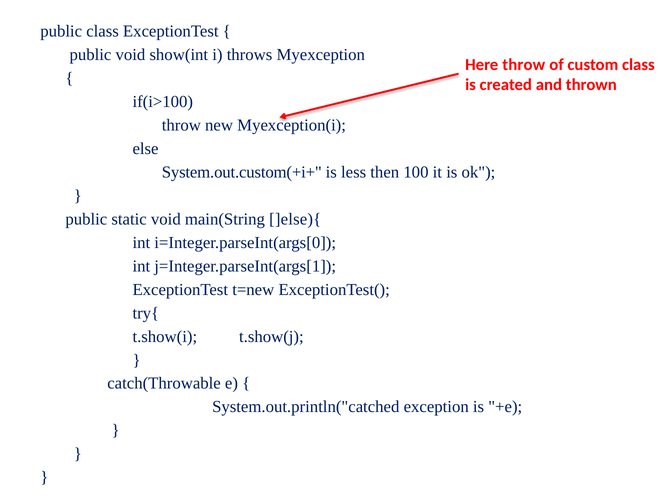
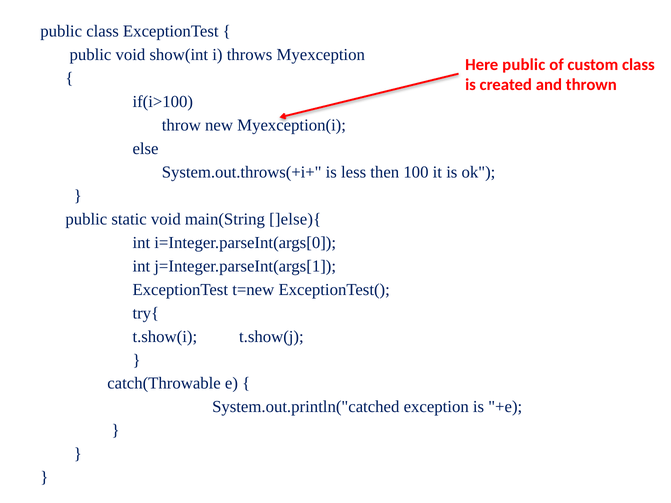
Here throw: throw -> public (524, 65)
System.out.custom(+i+: System.out.custom(+i+ -> System.out.throws(+i+ (242, 172)
